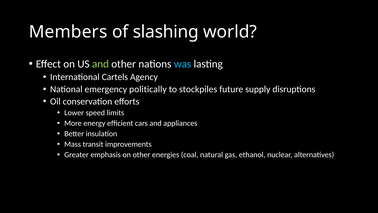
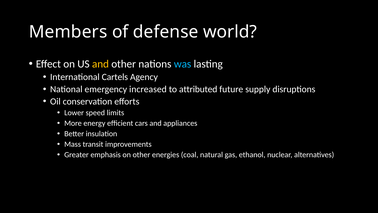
slashing: slashing -> defense (166, 32)
and colour: light green -> yellow (100, 64)
politically: politically -> increased (148, 89)
stockpiles: stockpiles -> attributed (198, 89)
